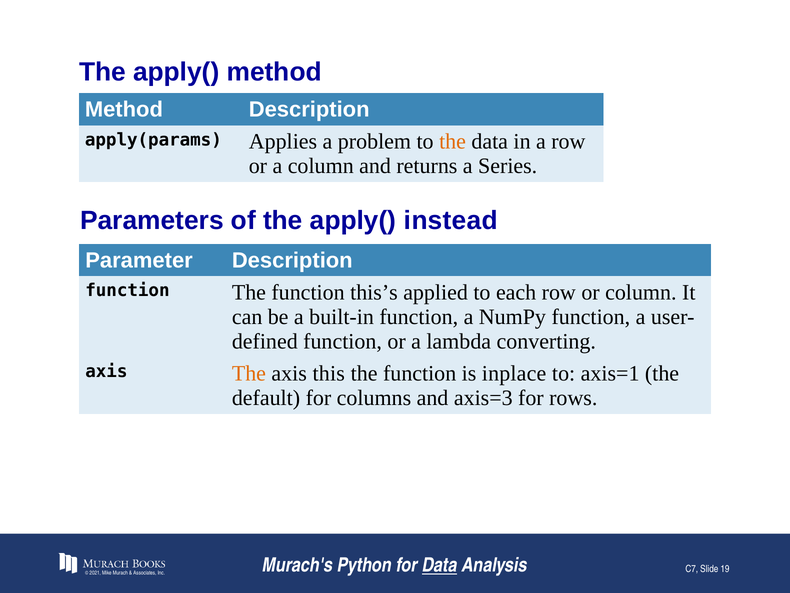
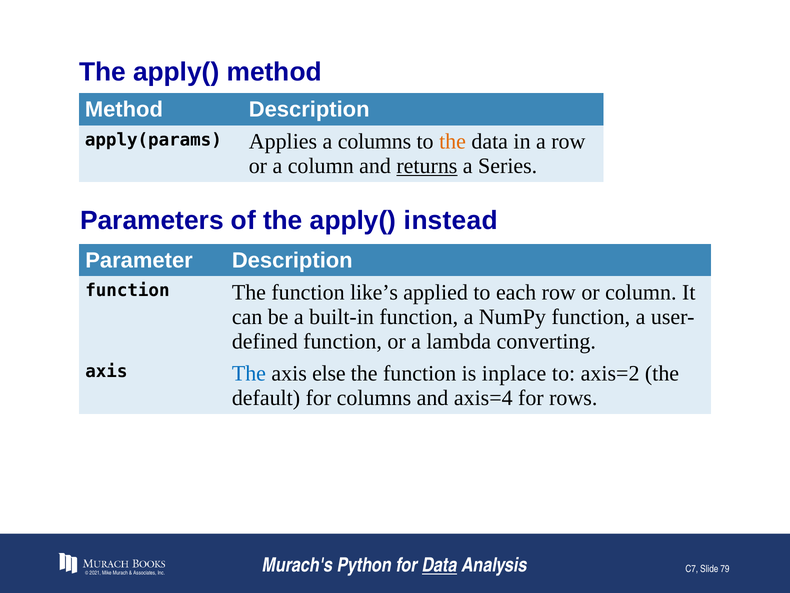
a problem: problem -> columns (375, 142)
returns underline: none -> present (427, 166)
this’s: this’s -> like’s (374, 292)
The colour: orange -> blue (249, 373)
this: this -> else (329, 373)
axis=1: axis=1 -> axis=2 (610, 373)
axis=3: axis=3 -> axis=4 (483, 398)
19: 19 -> 79 (725, 568)
